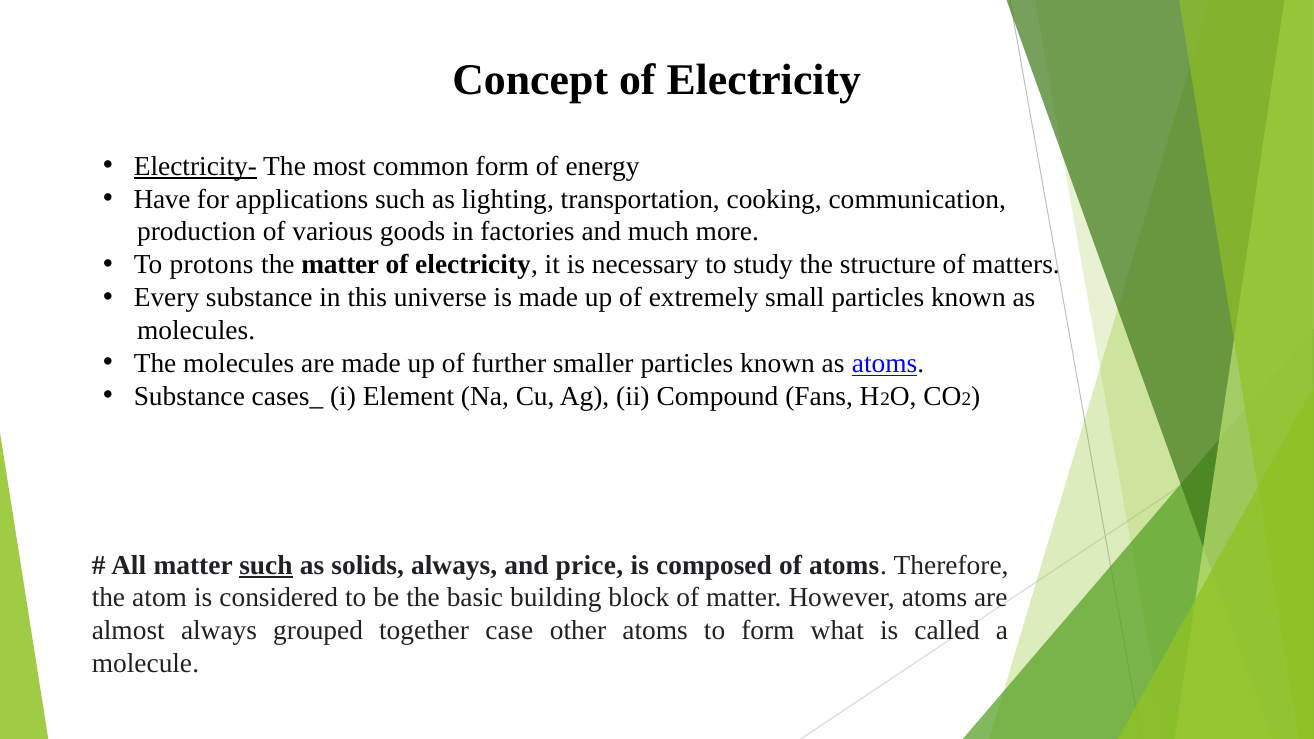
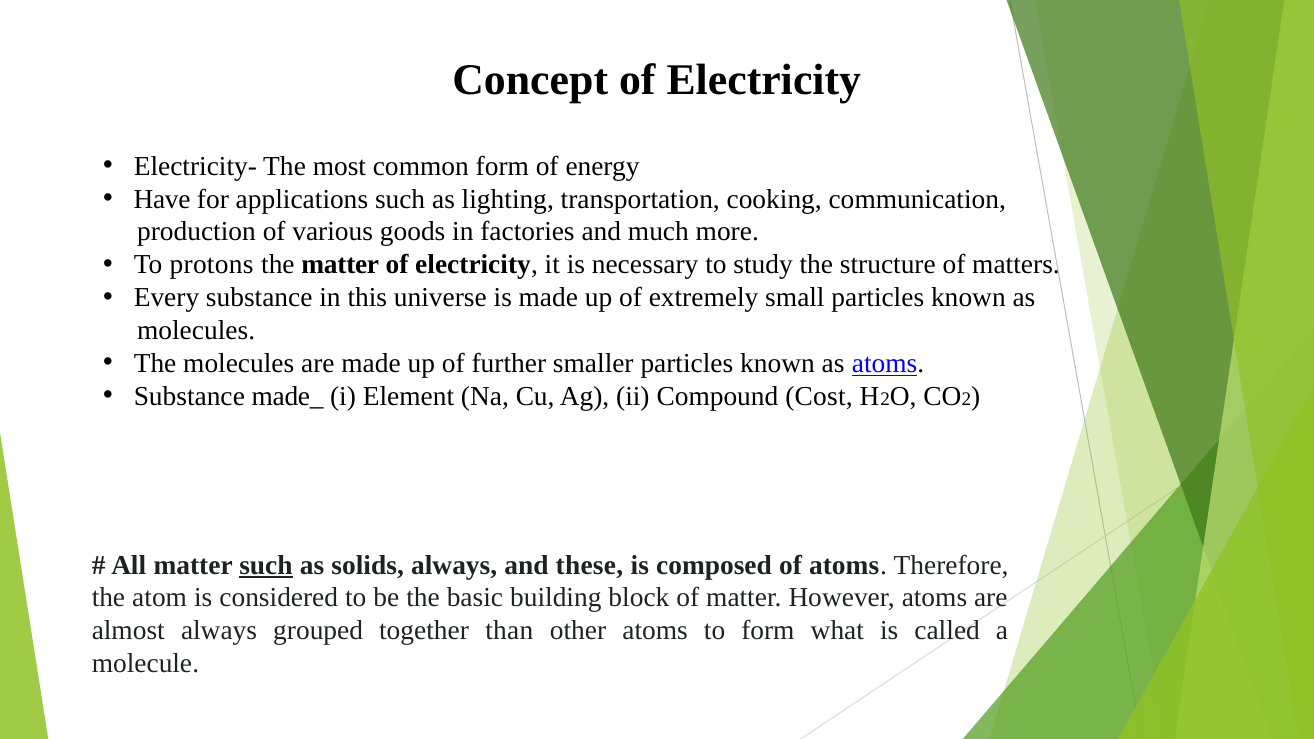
Electricity- underline: present -> none (195, 166)
cases_: cases_ -> made_ (288, 396)
Fans: Fans -> Cost (819, 396)
price: price -> these (589, 565)
case: case -> than (509, 631)
